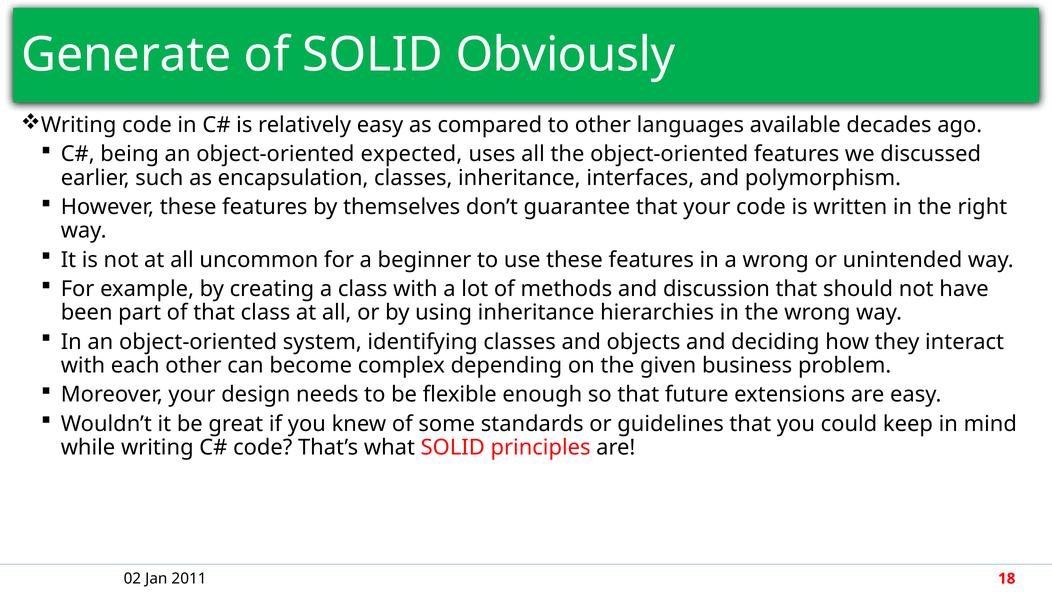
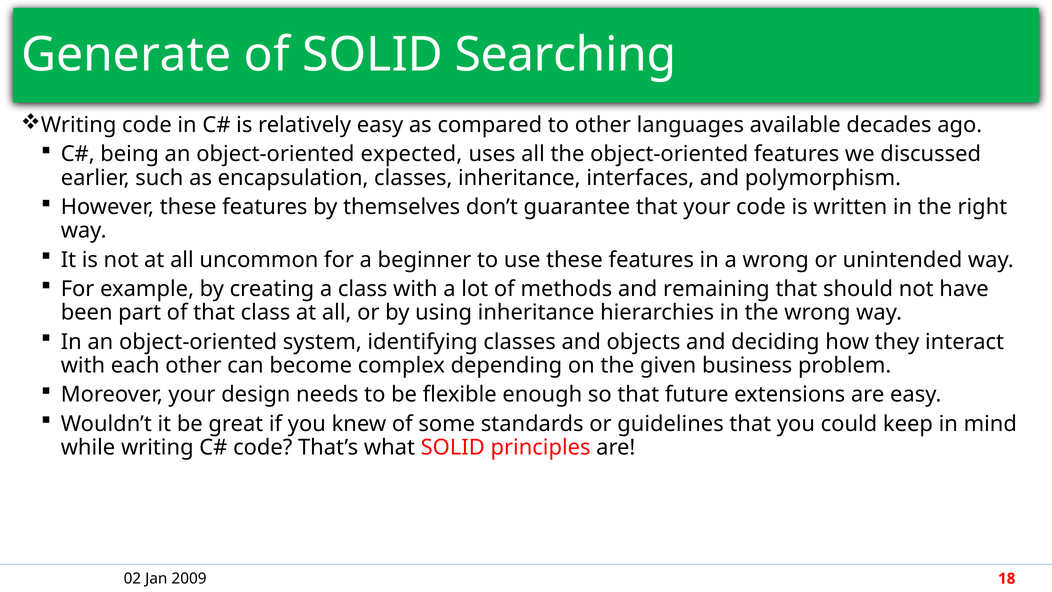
Obviously: Obviously -> Searching (565, 55)
discussion: discussion -> remaining (716, 289)
2011: 2011 -> 2009 (189, 578)
